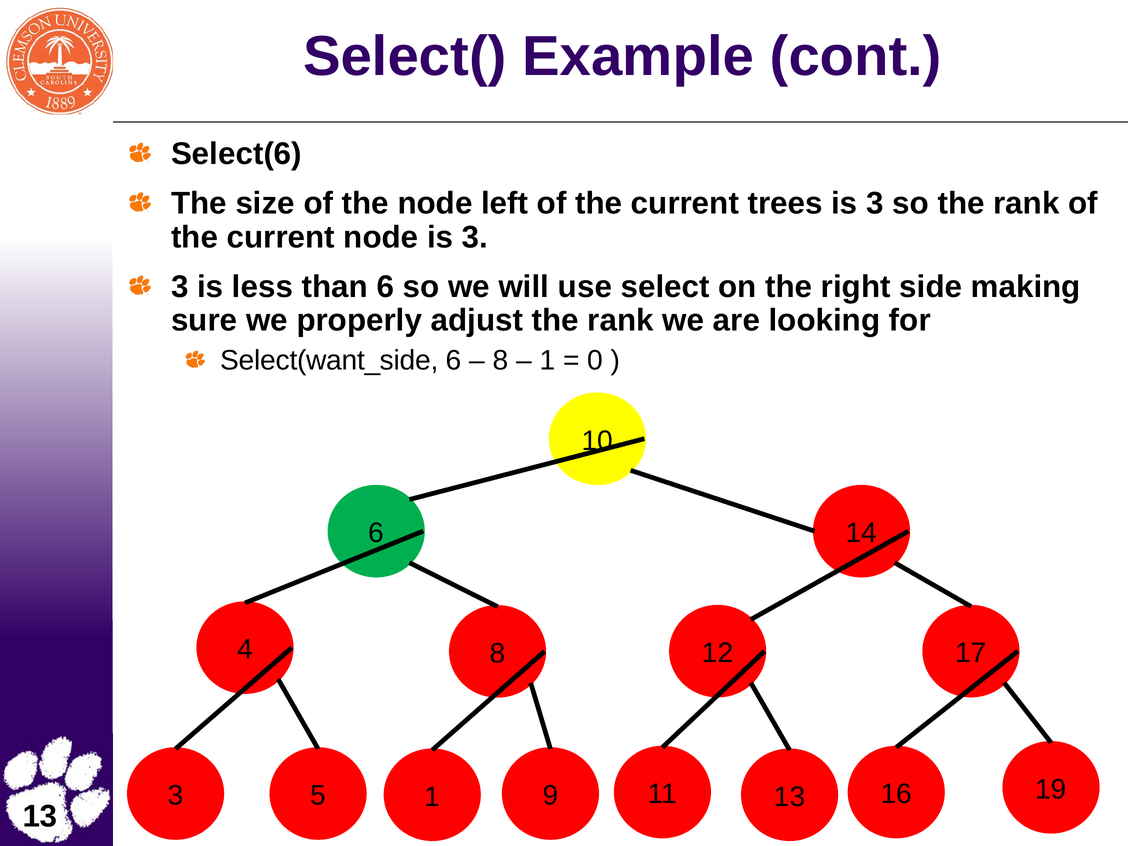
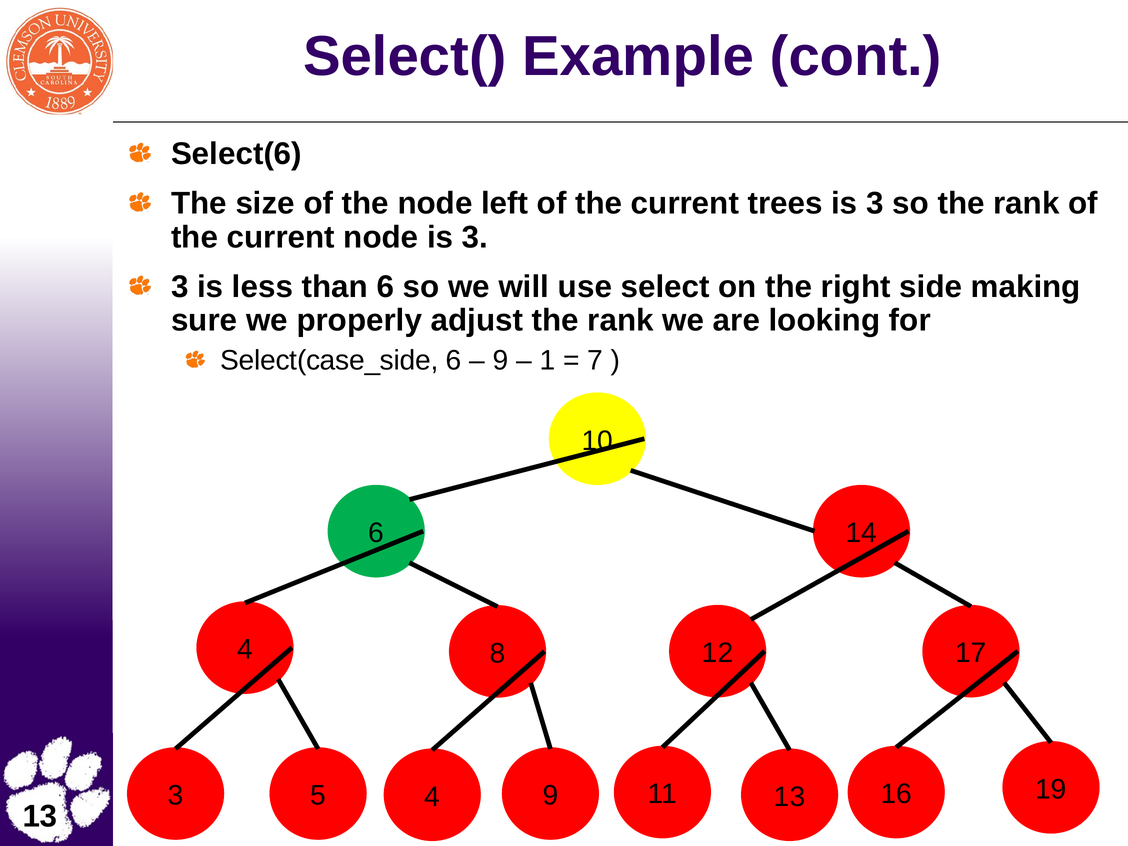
Select(want_side: Select(want_side -> Select(case_side (329, 361)
8: 8 -> 9 (501, 361)
0: 0 -> 7 (595, 361)
5 1: 1 -> 4 (432, 797)
